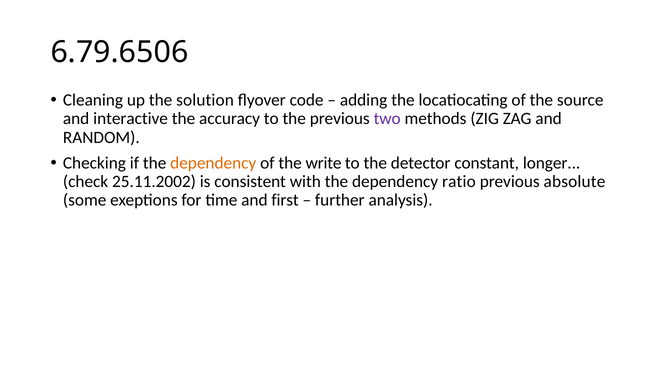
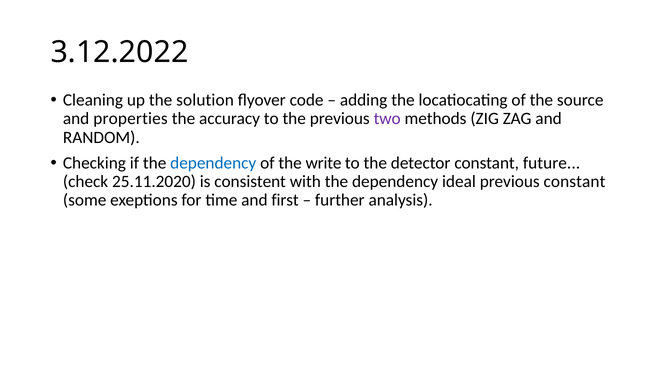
6.79.6506: 6.79.6506 -> 3.12.2022 (119, 52)
interactive: interactive -> properties (130, 119)
dependency colour: orange -> blue (213, 163)
longer: longer -> future (552, 163)
25.11.2002: 25.11.2002 -> 25.11.2020 (154, 182)
ratio: ratio -> ideal (459, 182)
previous absolute: absolute -> constant (575, 182)
